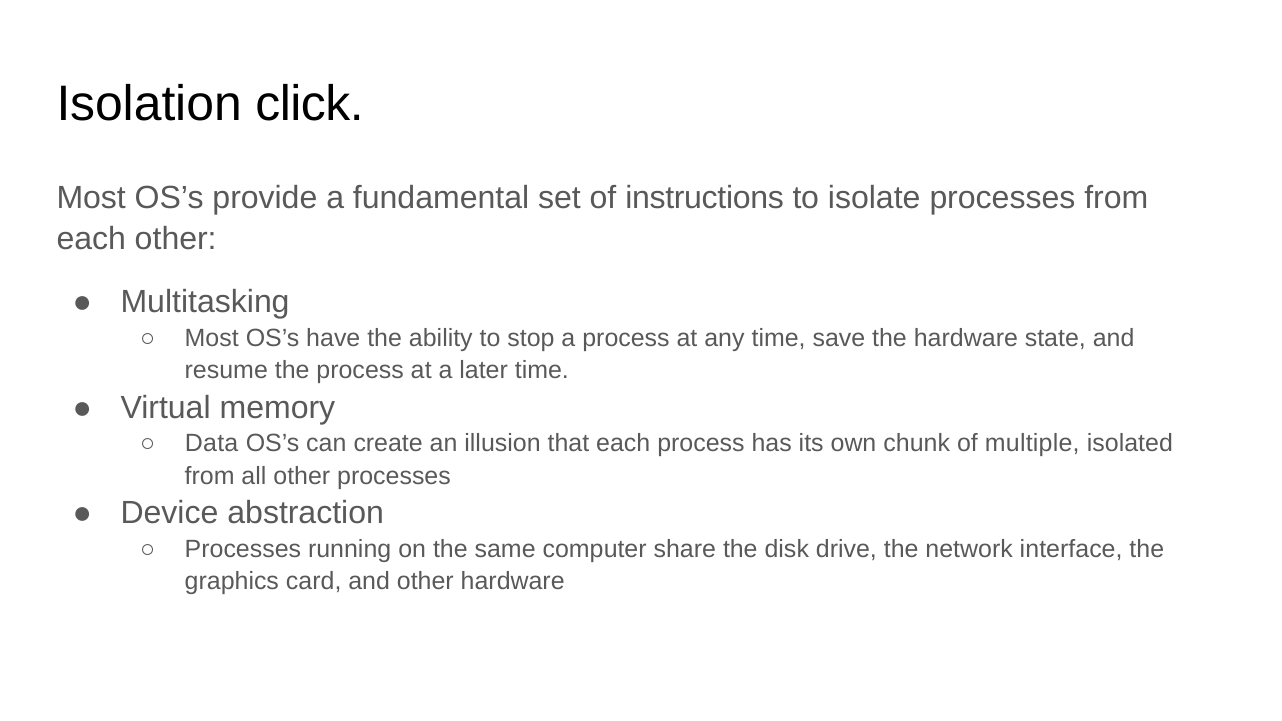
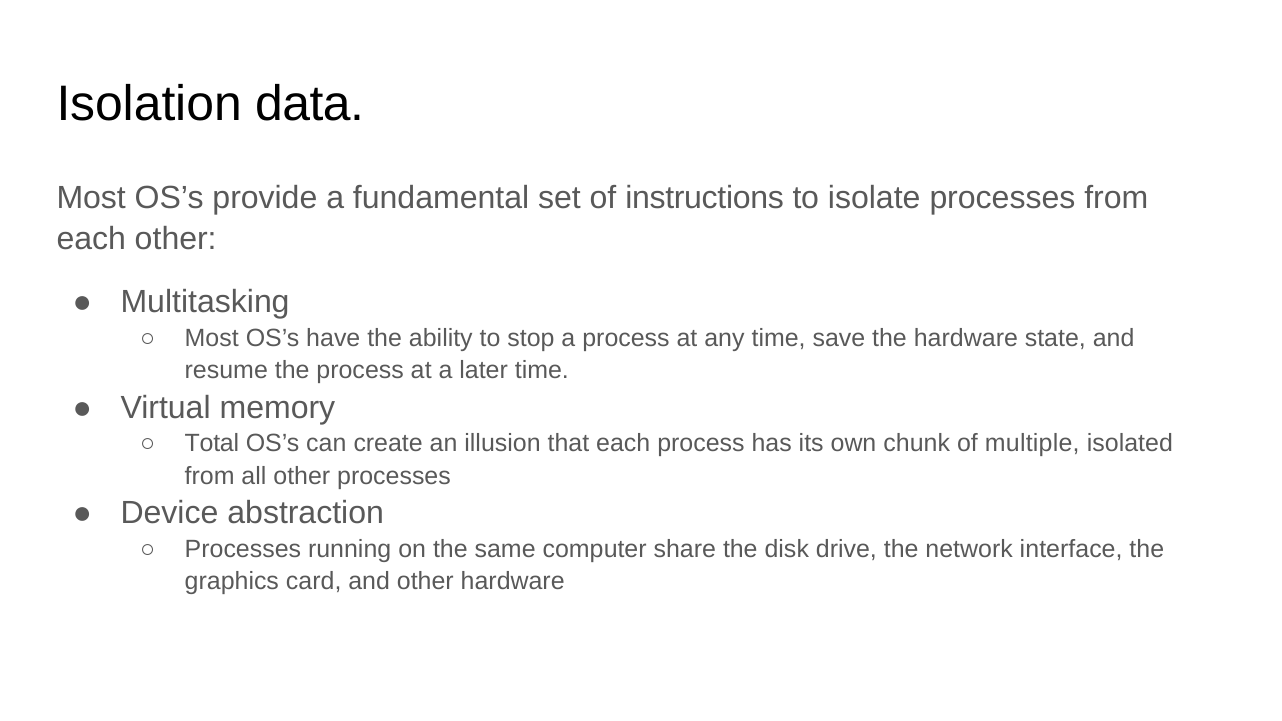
click: click -> data (310, 104)
Data: Data -> Total (212, 444)
